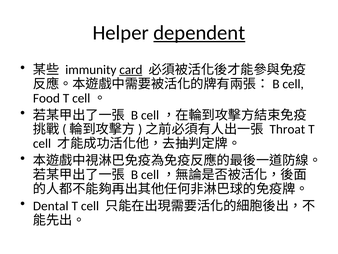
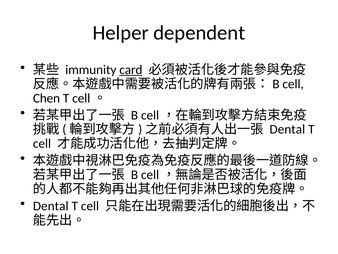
dependent underline: present -> none (199, 33)
Food: Food -> Chen (46, 98)
Throat: Throat -> Dental (287, 129)
